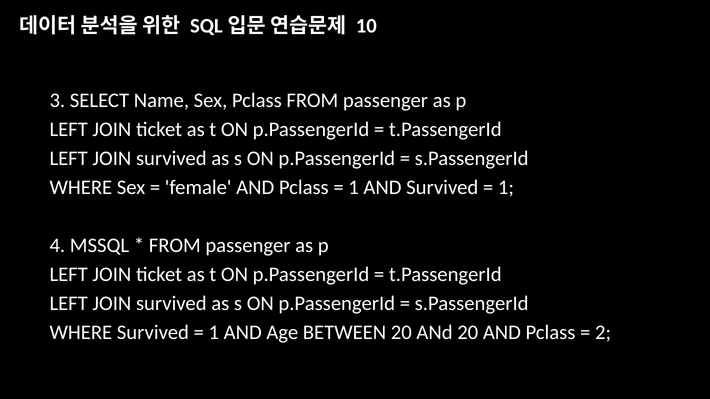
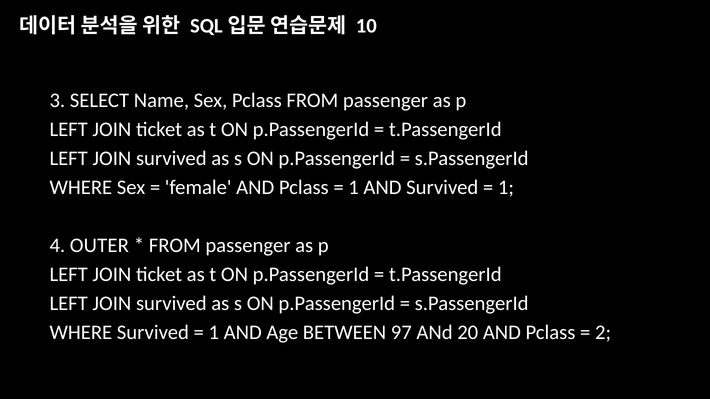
MSSQL: MSSQL -> OUTER (99, 246)
BETWEEN 20: 20 -> 97 (401, 333)
